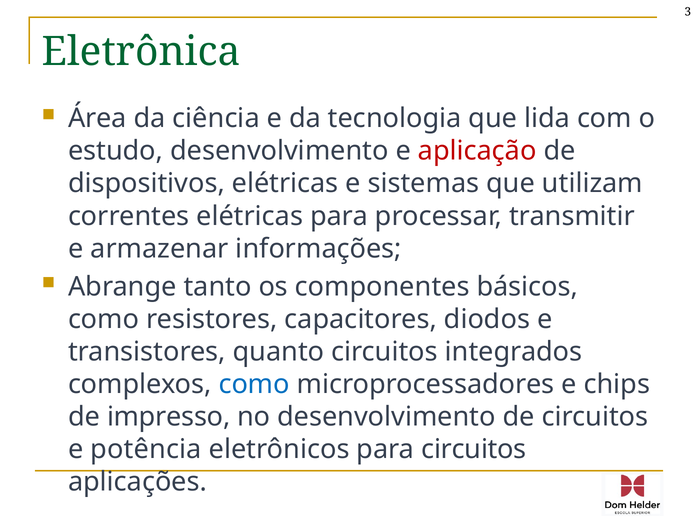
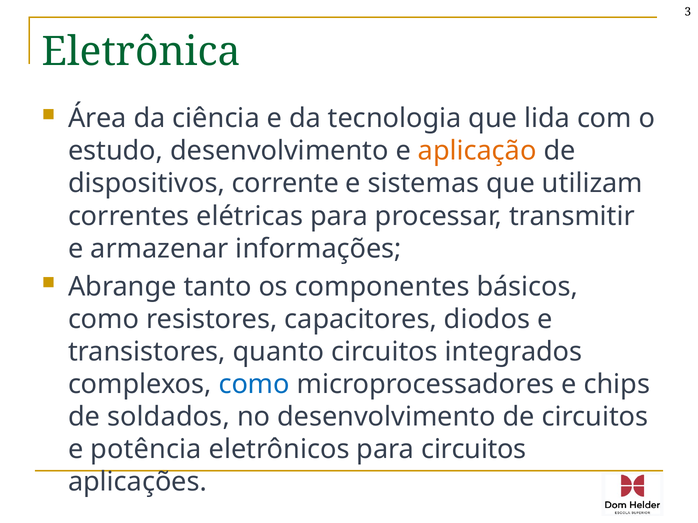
aplicação colour: red -> orange (477, 151)
dispositivos elétricas: elétricas -> corrente (285, 184)
impresso: impresso -> soldados (168, 417)
